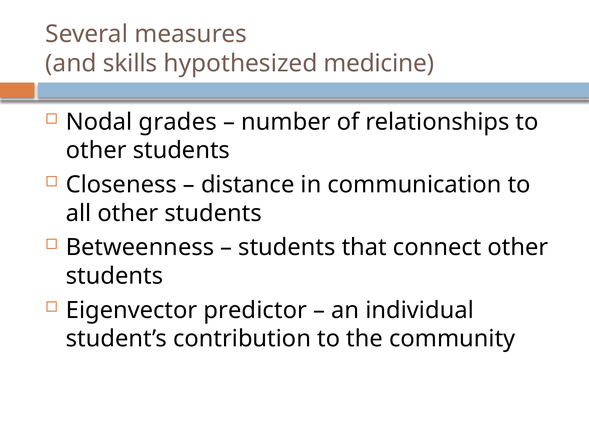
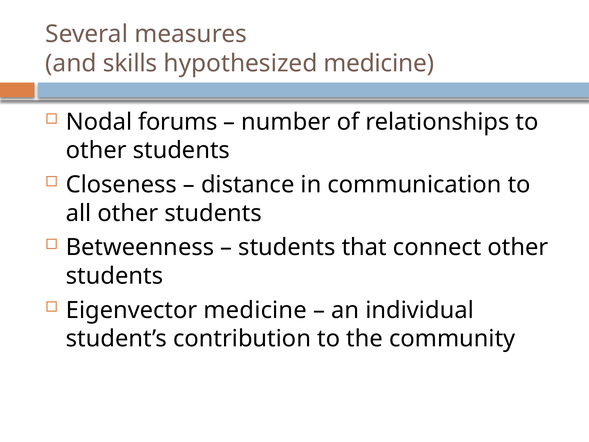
grades: grades -> forums (178, 122)
Eigenvector predictor: predictor -> medicine (255, 310)
